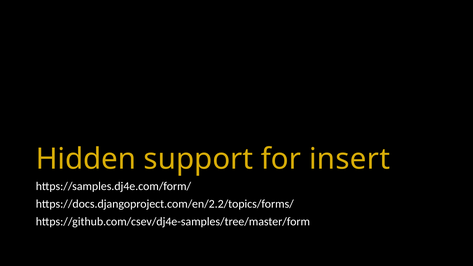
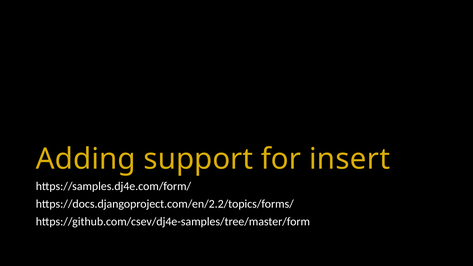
Hidden: Hidden -> Adding (86, 159)
